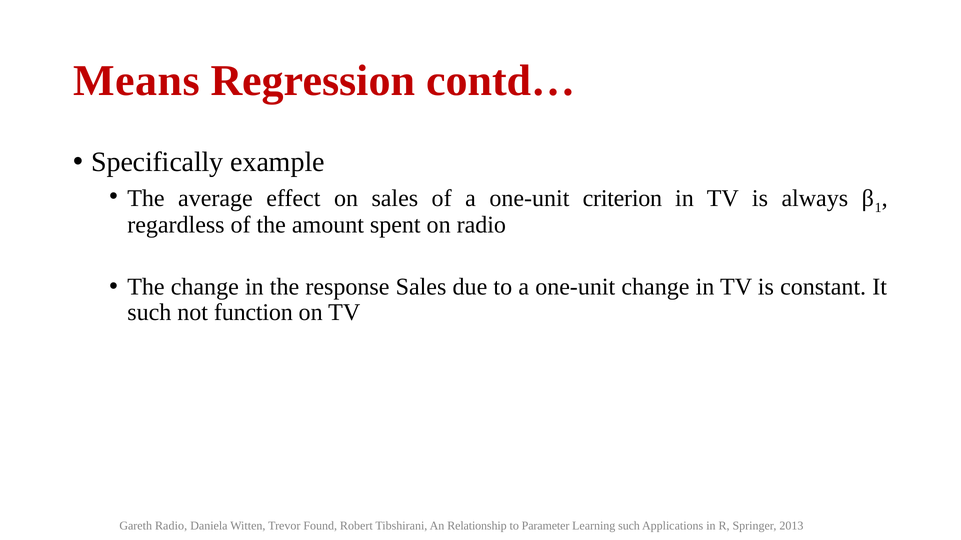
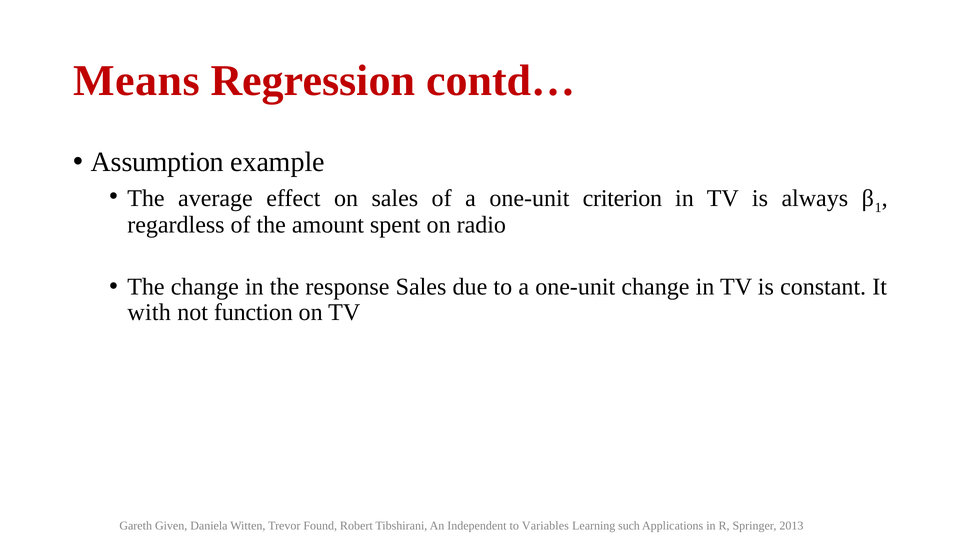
Specifically: Specifically -> Assumption (157, 162)
such: such -> with (149, 313)
Gareth Radio: Radio -> Given (171, 526)
Relationship: Relationship -> Independent (477, 526)
Parameter: Parameter -> Variables (545, 526)
